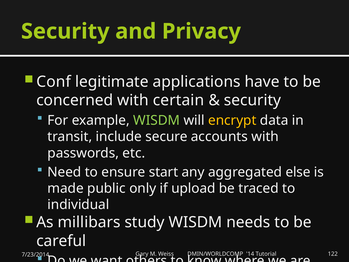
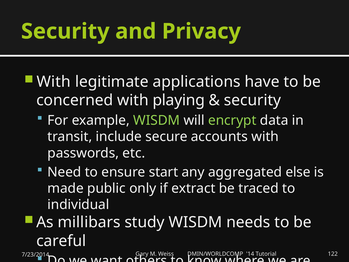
Conf: Conf -> With (54, 82)
certain: certain -> playing (179, 100)
encrypt colour: yellow -> light green (232, 120)
upload: upload -> extract (193, 188)
